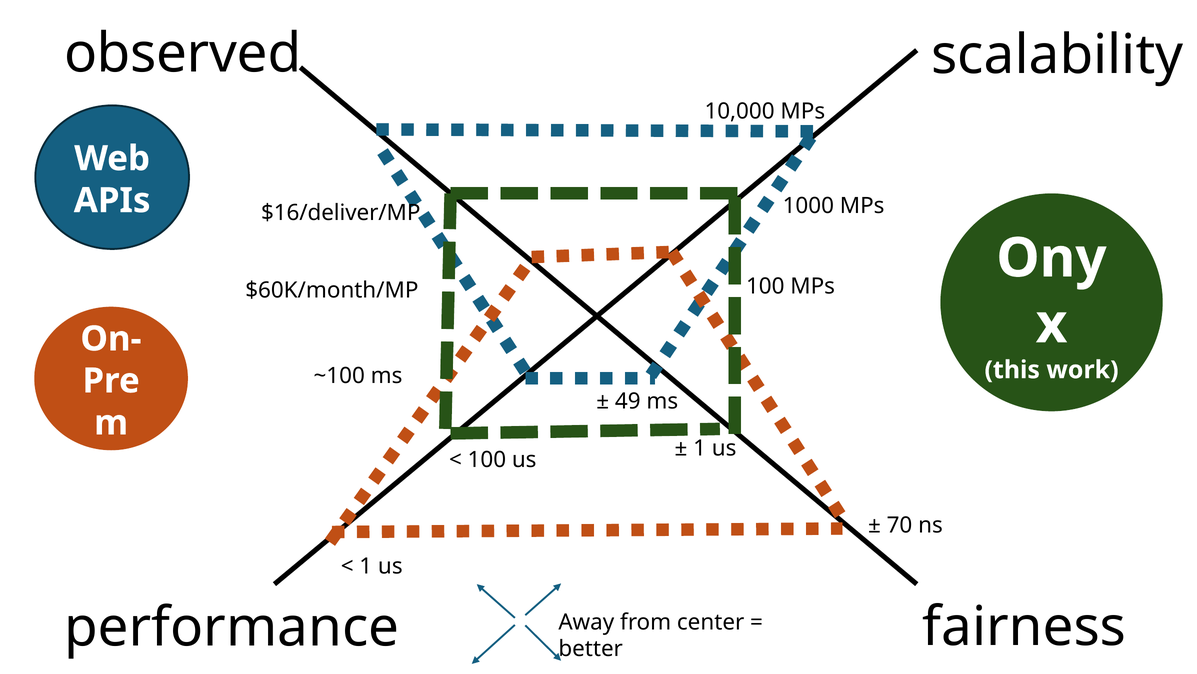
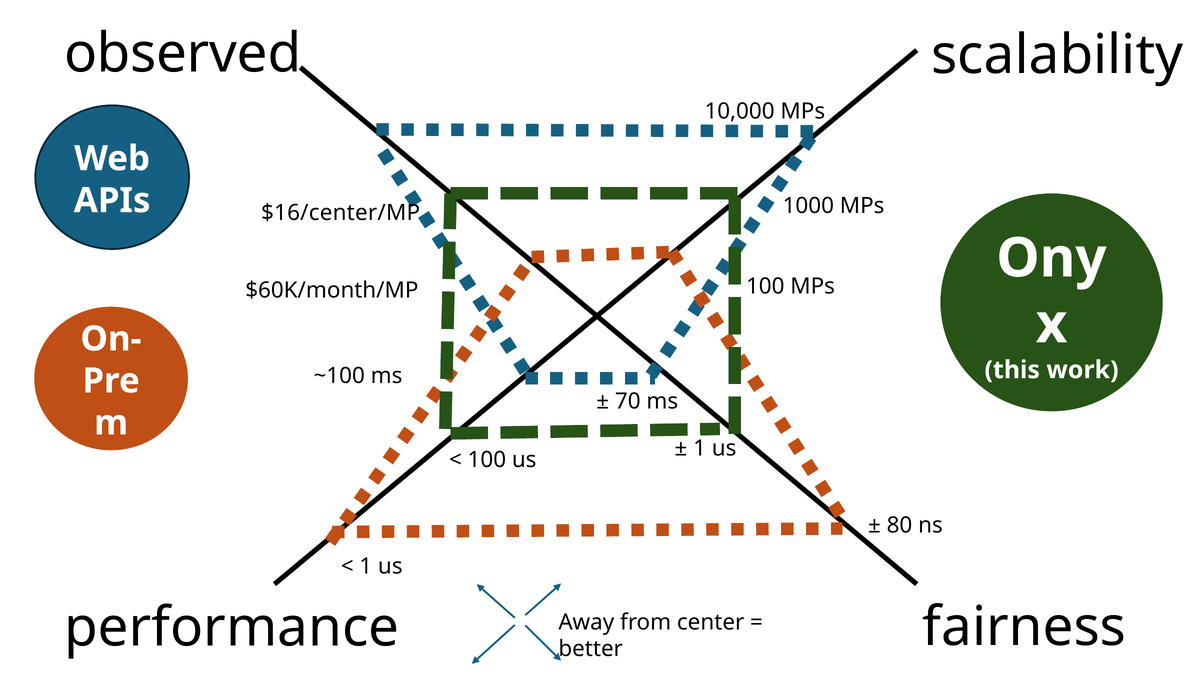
$16/deliver/MP: $16/deliver/MP -> $16/center/MP (341, 213)
49: 49 -> 70 (628, 401)
70: 70 -> 80 (899, 525)
